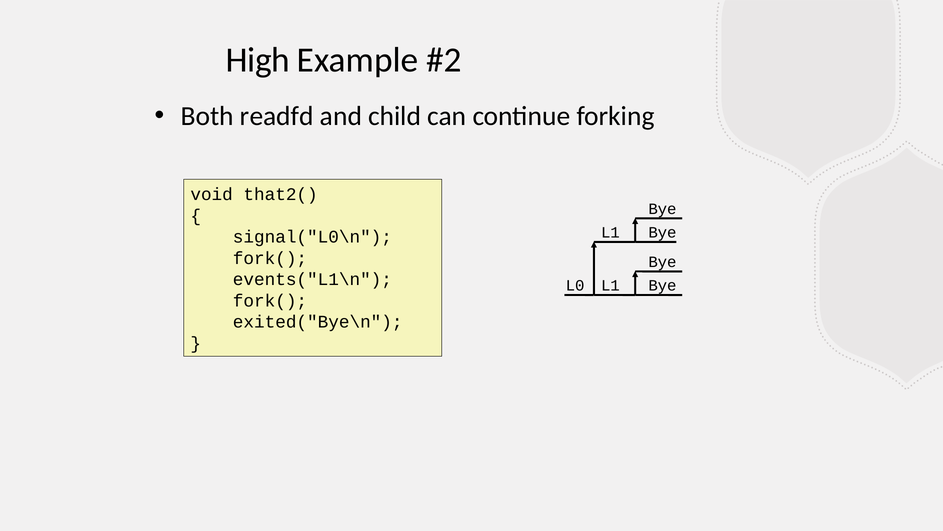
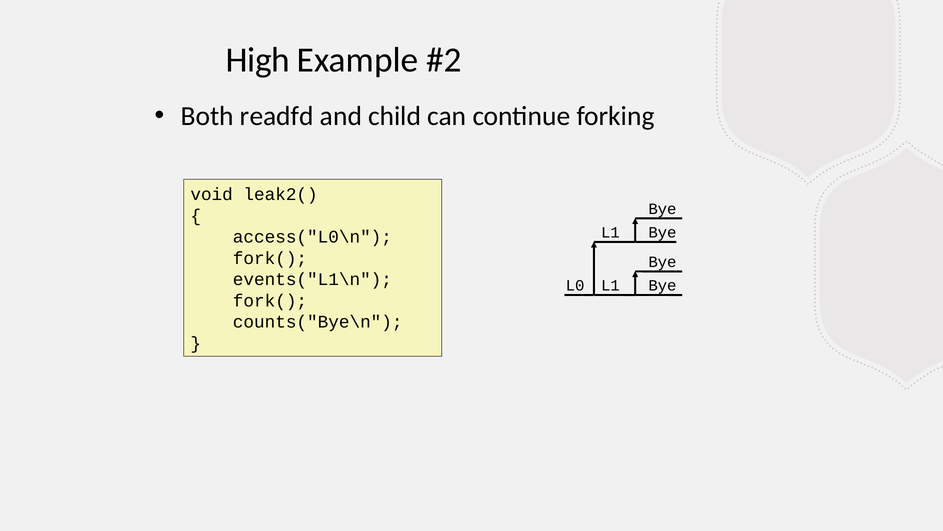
that2(: that2( -> leak2( (281, 194)
signal("L0\n: signal("L0\n -> access("L0\n (312, 237)
exited("Bye\n: exited("Bye\n -> counts("Bye\n (318, 322)
